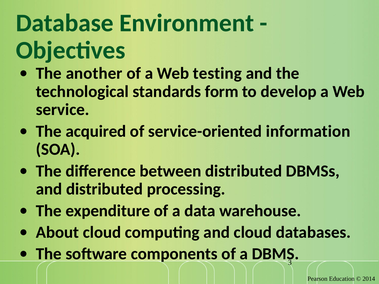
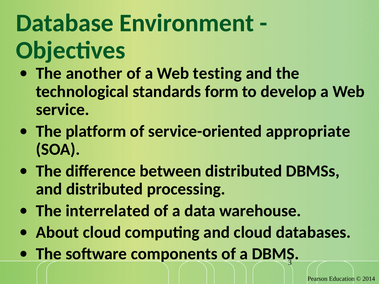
acquired: acquired -> platform (96, 131)
information: information -> appropriate (308, 131)
expenditure: expenditure -> interrelated (108, 211)
